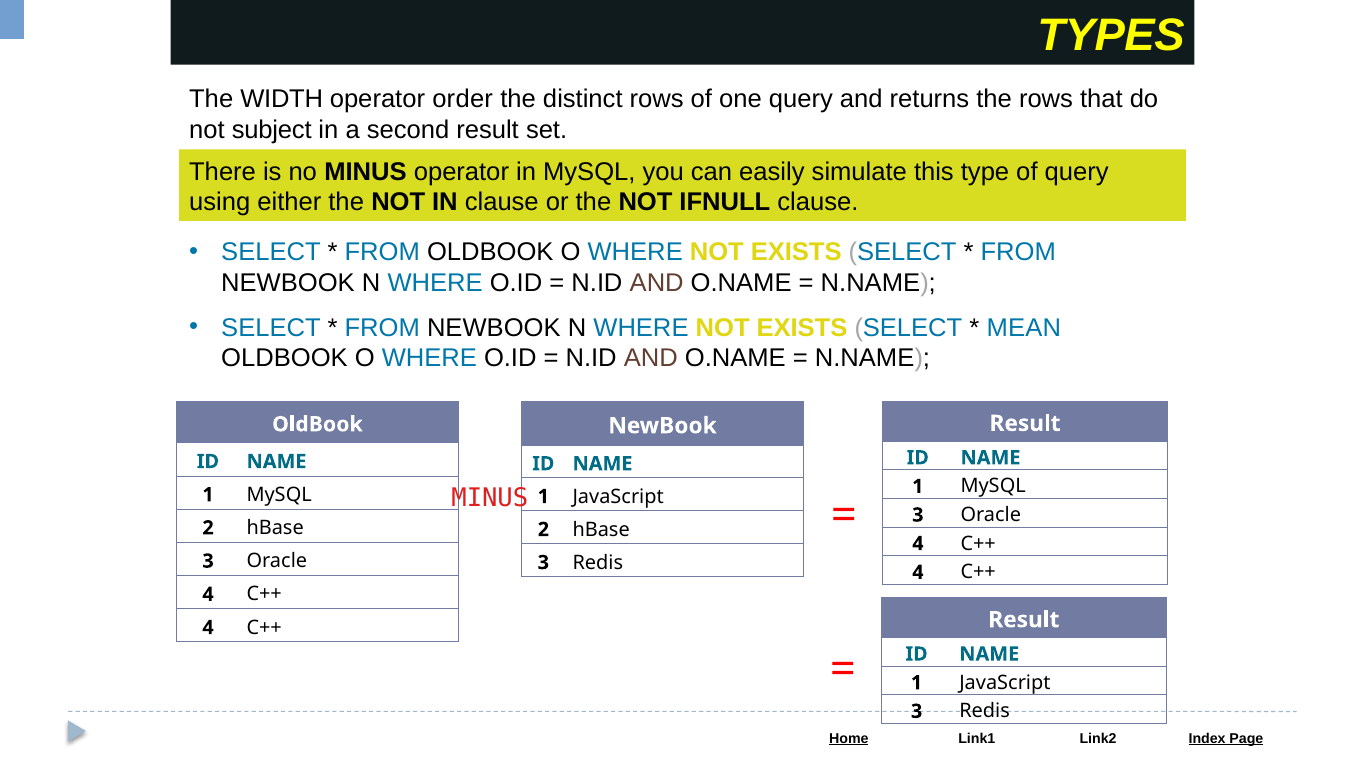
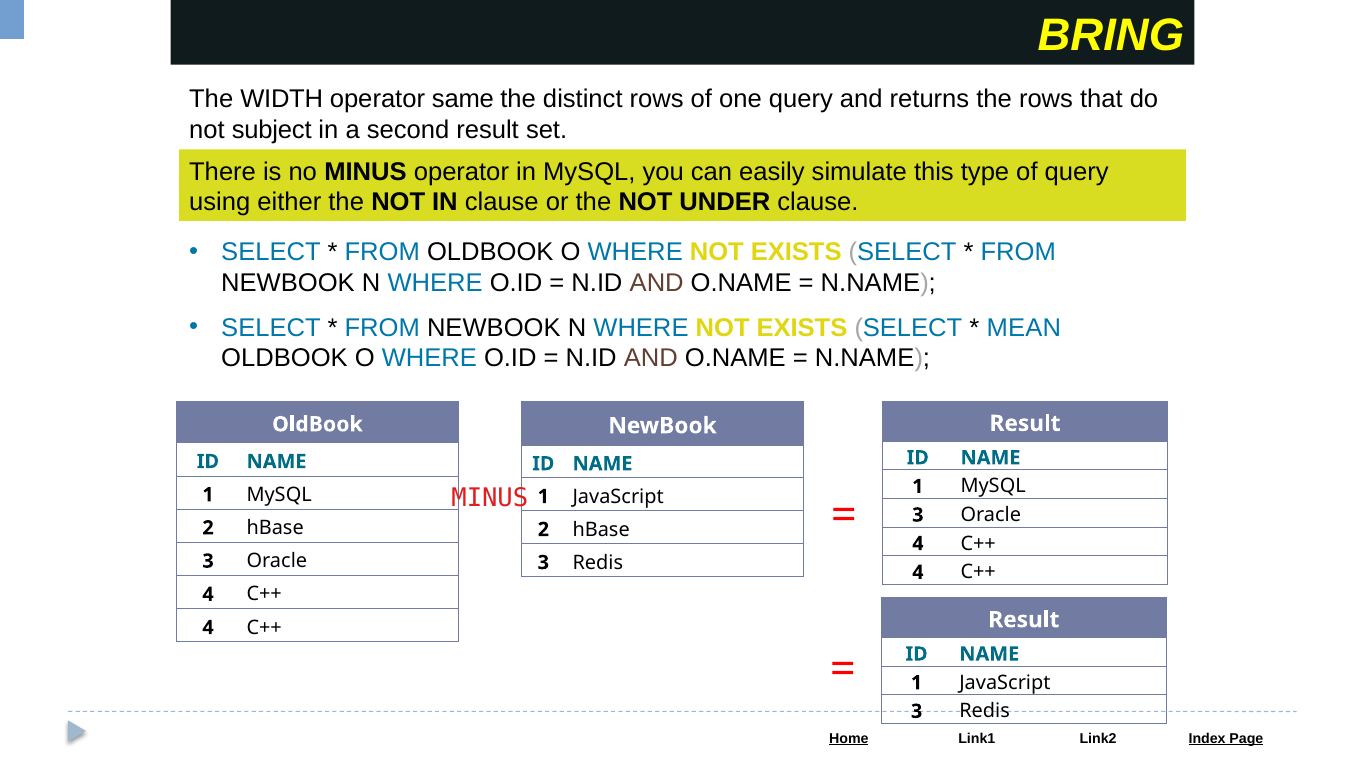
TYPES: TYPES -> BRING (1111, 36)
order: order -> same (463, 99)
IFNULL: IFNULL -> UNDER (725, 202)
